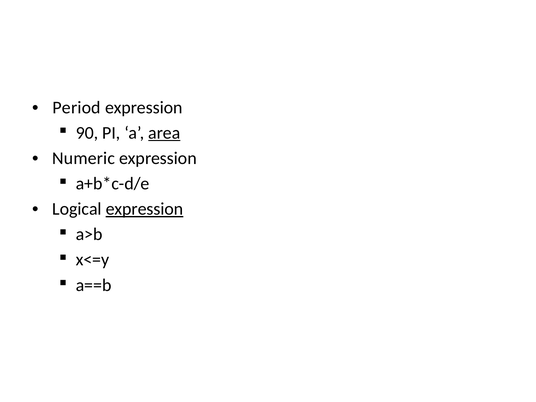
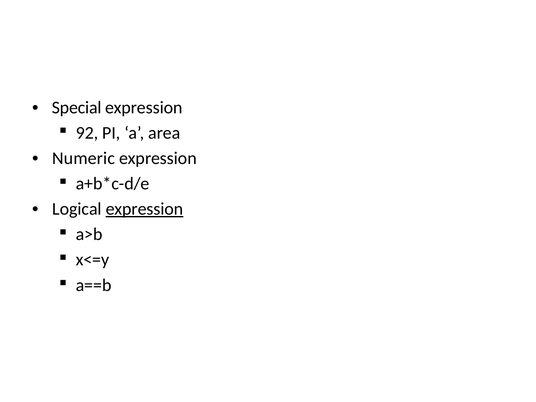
Period: Period -> Special (77, 108)
90: 90 -> 92 (87, 133)
area underline: present -> none (164, 133)
